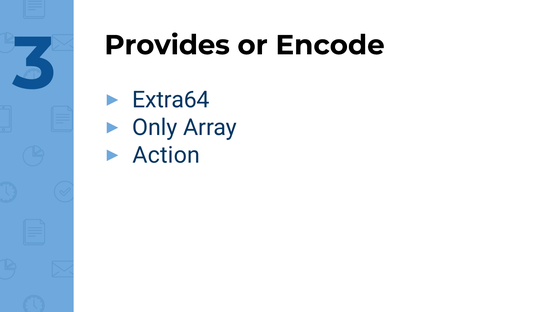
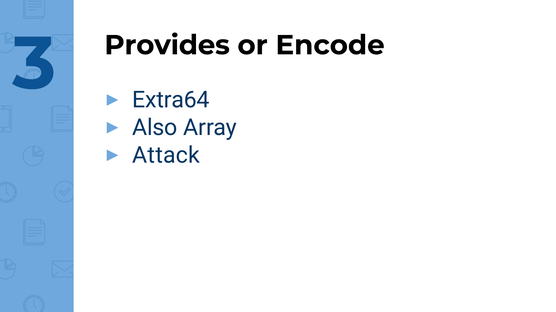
Only: Only -> Also (155, 128)
Action: Action -> Attack (166, 156)
